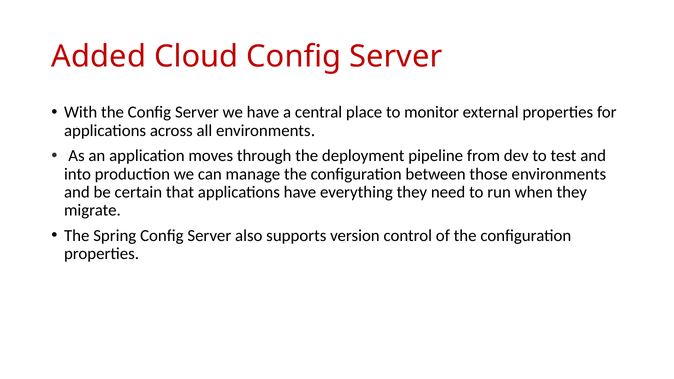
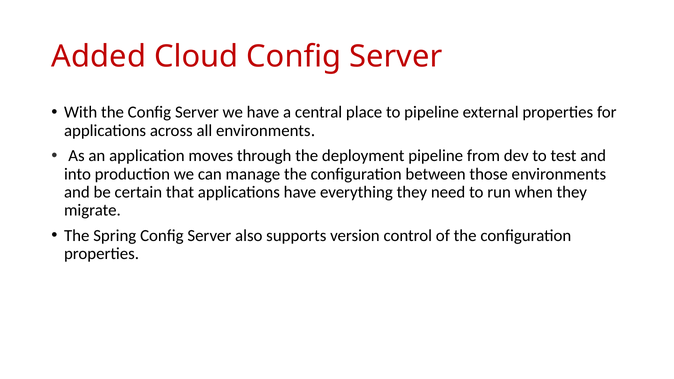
to monitor: monitor -> pipeline (432, 112)
